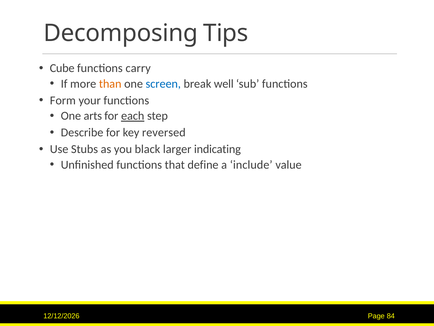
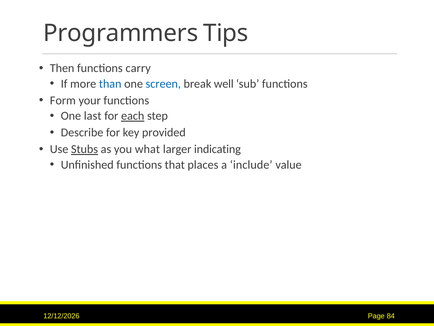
Decomposing: Decomposing -> Programmers (121, 33)
Cube: Cube -> Then (62, 68)
than colour: orange -> blue (110, 84)
arts: arts -> last (93, 116)
reversed: reversed -> provided (164, 132)
Stubs underline: none -> present (85, 149)
black: black -> what (147, 149)
define: define -> places (203, 165)
